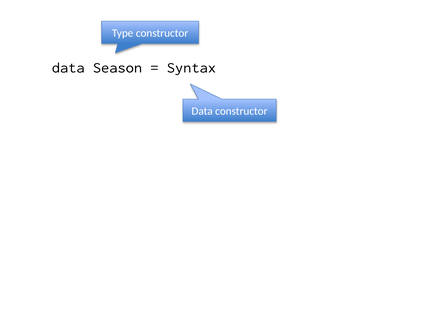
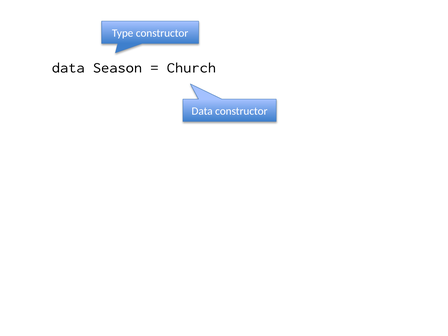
Syntax: Syntax -> Church (191, 68)
